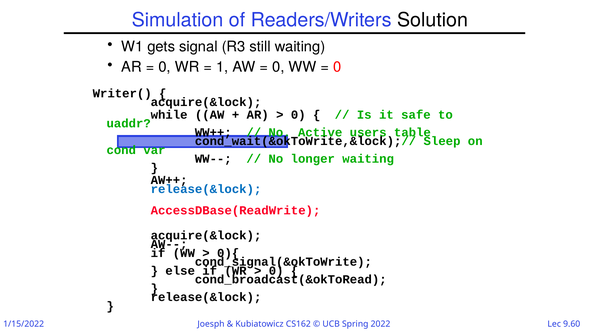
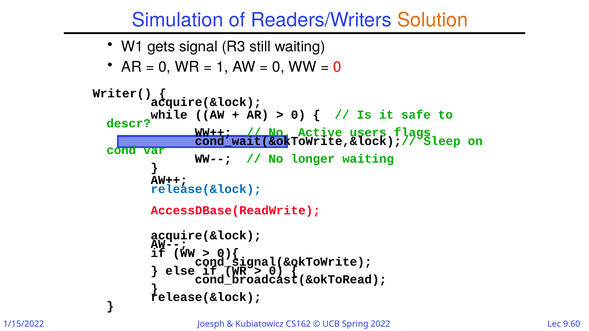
Solution colour: black -> orange (433, 20)
uaddr: uaddr -> descr (129, 124)
table: table -> flags (412, 133)
